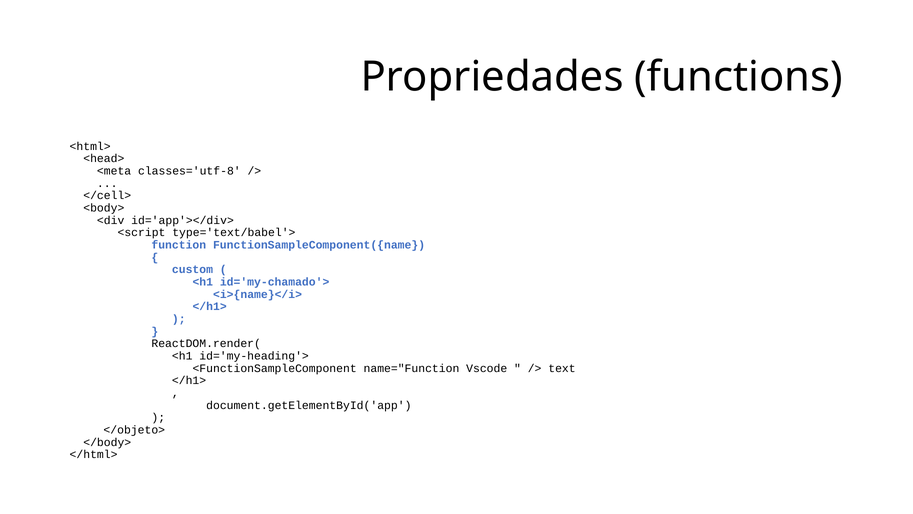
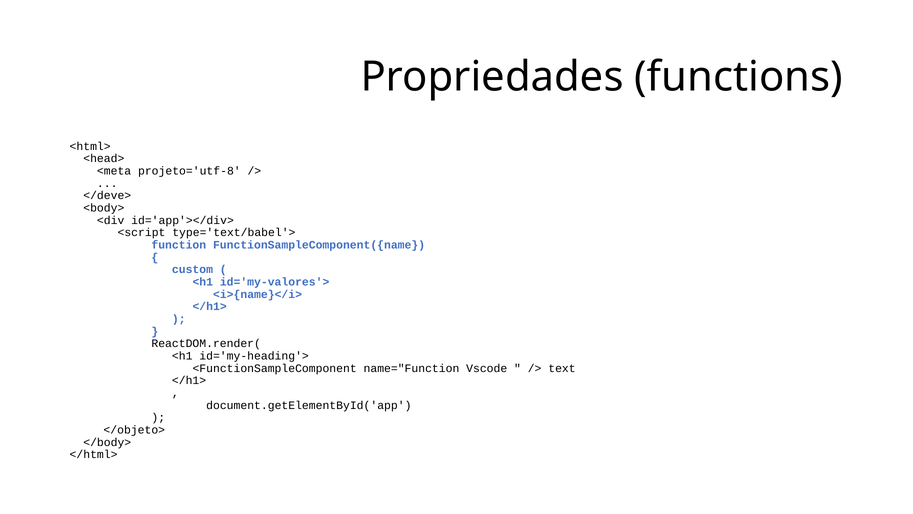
classes='utf-8: classes='utf-8 -> projeto='utf-8 (189, 171)
</cell>: </cell> -> </deve> (107, 196)
id='my-chamado'>: id='my-chamado'> -> id='my-valores'> (275, 282)
